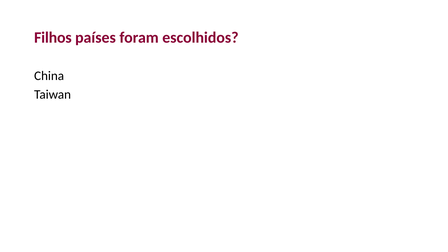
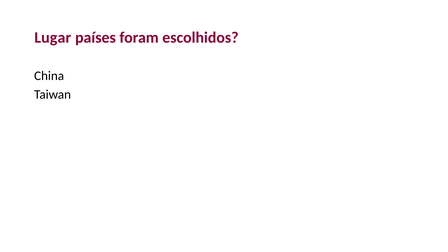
Filhos: Filhos -> Lugar (53, 38)
